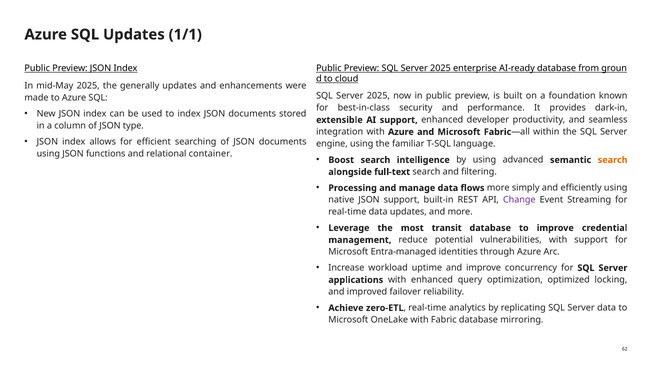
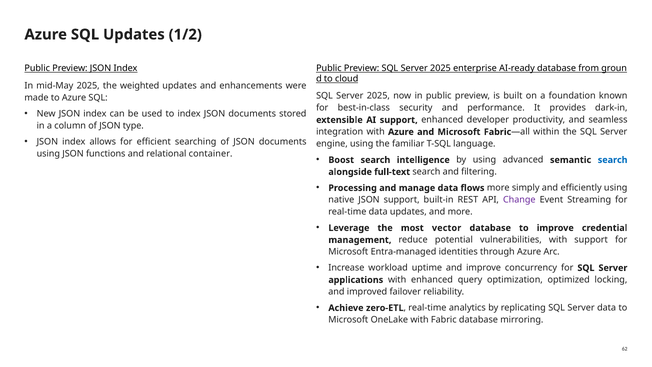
1/1: 1/1 -> 1/2 (185, 34)
generally: generally -> weighted (140, 86)
search colour: orange -> blue (613, 160)
transit: transit -> vector (447, 228)
